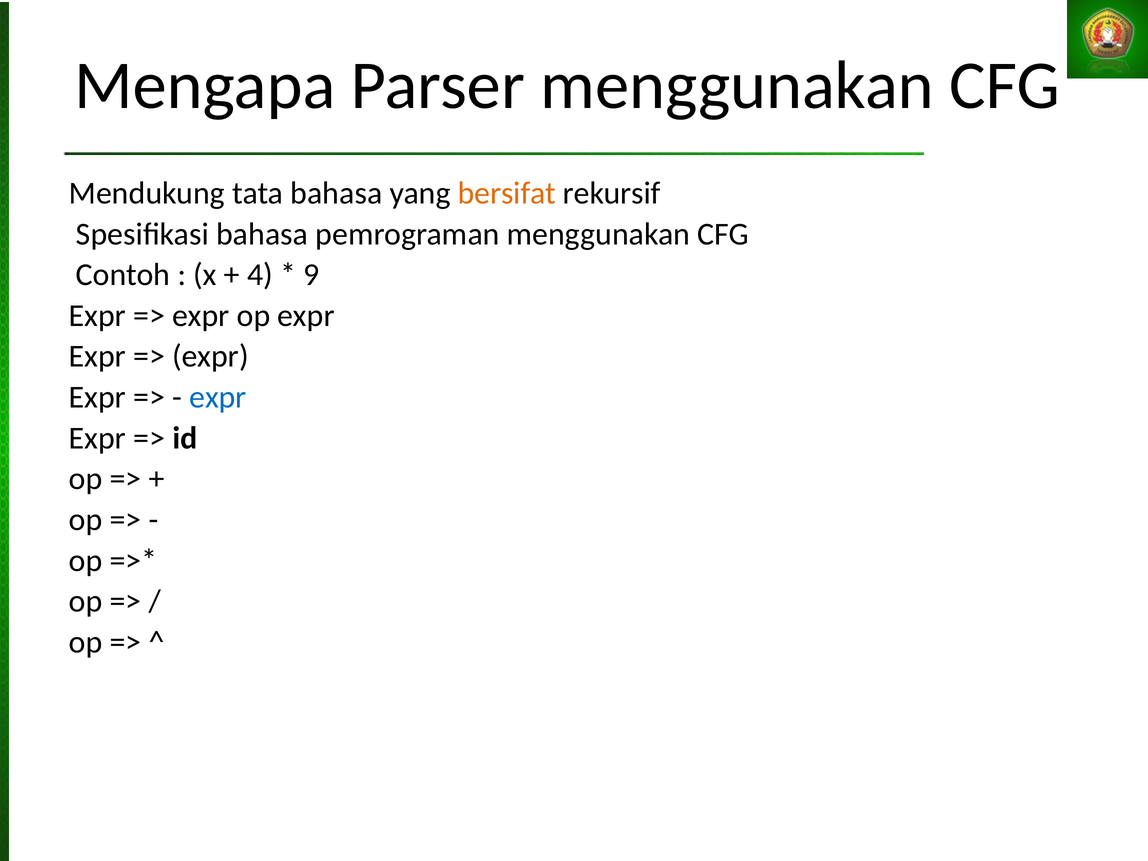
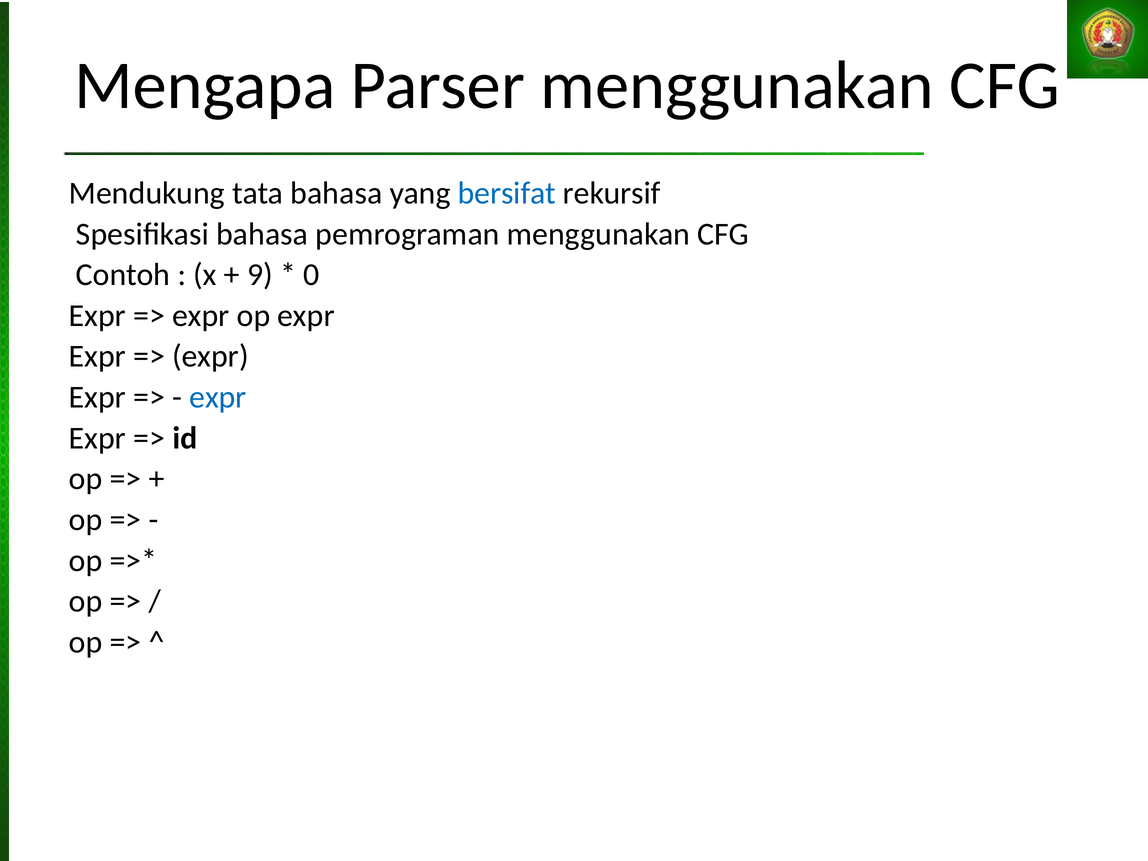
bersifat colour: orange -> blue (507, 193)
4: 4 -> 9 (260, 275)
9: 9 -> 0 (311, 275)
